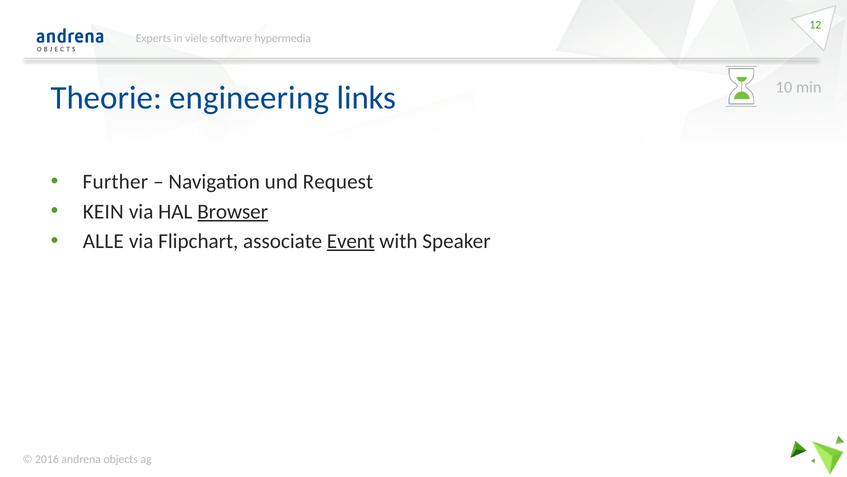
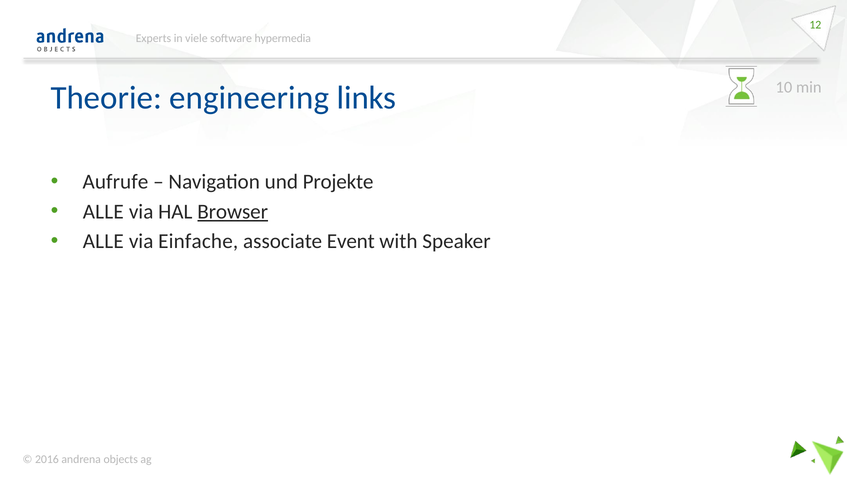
Further: Further -> Aufrufe (115, 182)
Request: Request -> Projekte (338, 182)
KEIN: KEIN -> ALLE (103, 211)
Flipchart: Flipchart -> Einfache (198, 241)
Event underline: present -> none (351, 241)
